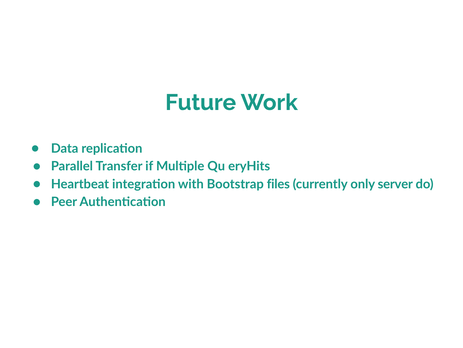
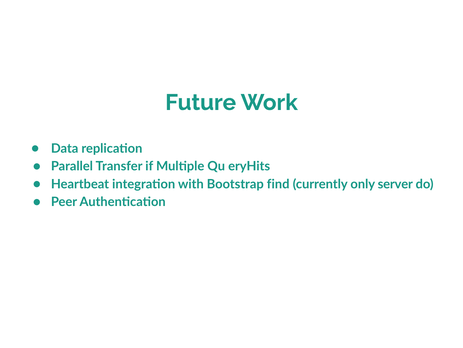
files: files -> find (278, 184)
